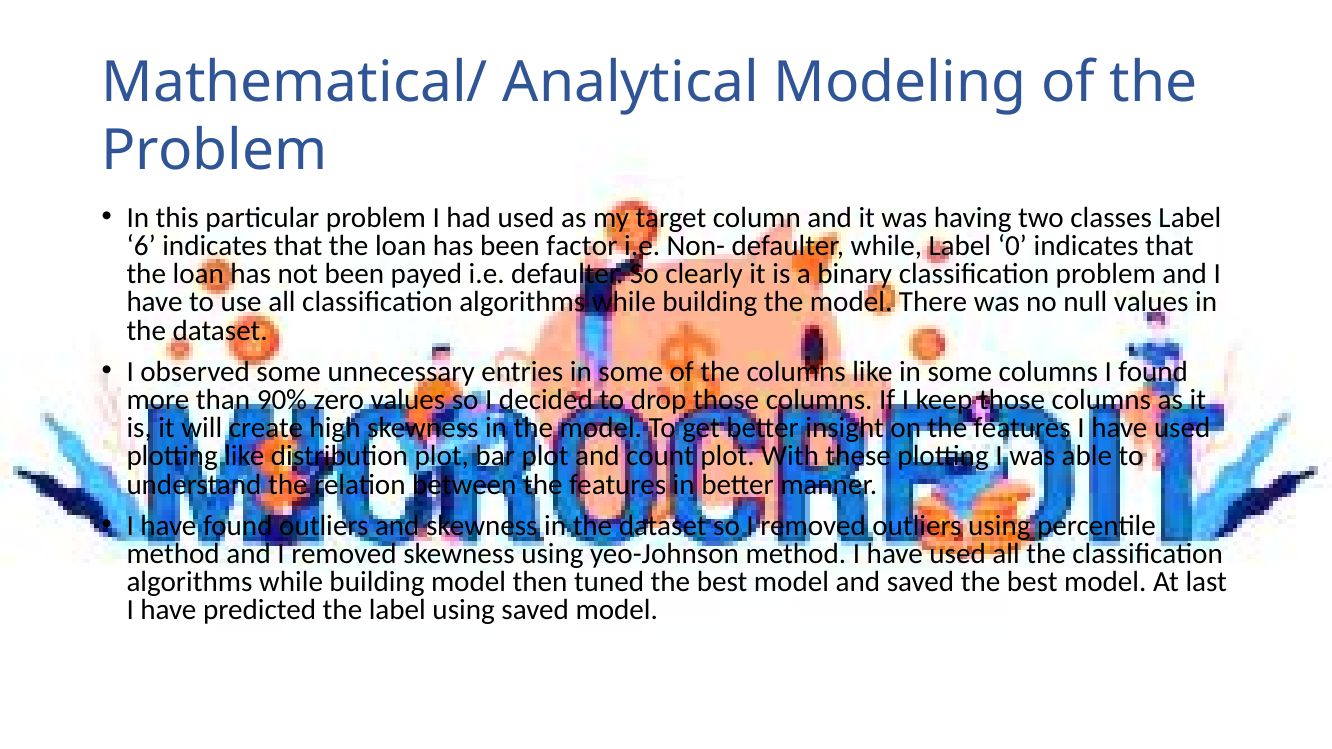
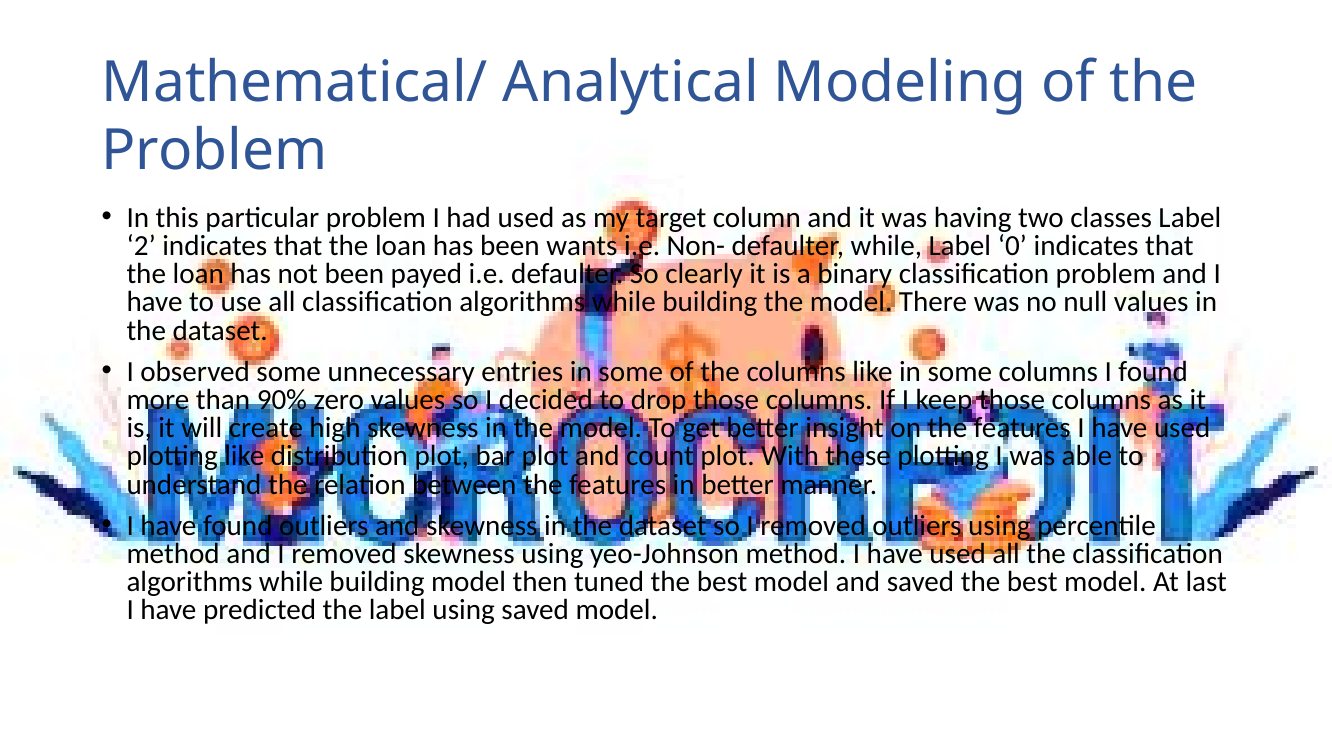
6: 6 -> 2 (141, 246)
factor: factor -> wants (582, 246)
